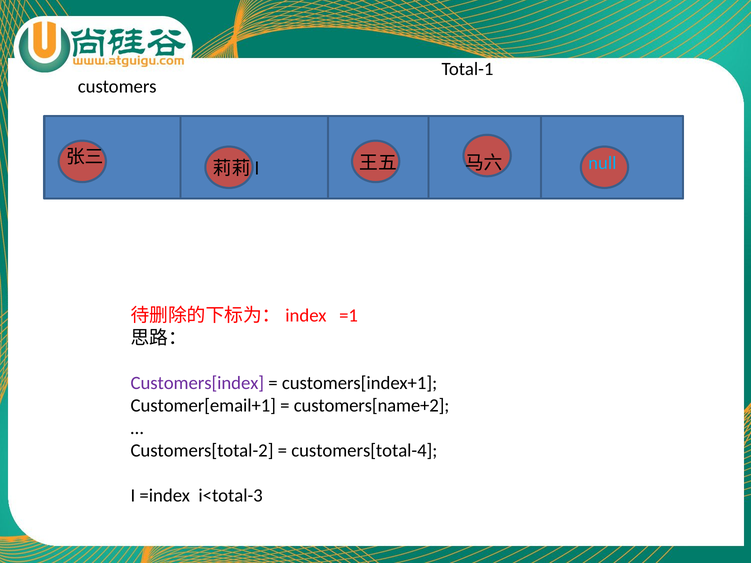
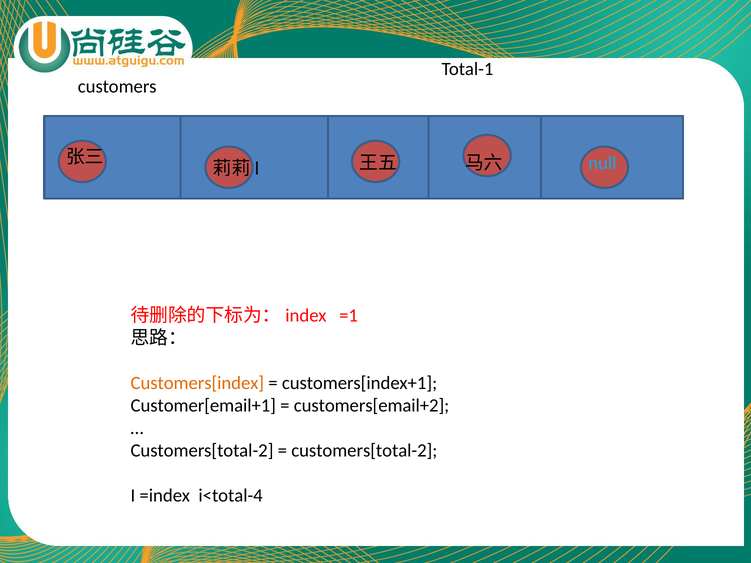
Customers[index colour: purple -> orange (197, 383)
customers[name+2: customers[name+2 -> customers[email+2 (371, 406)
customers[total-4: customers[total-4 -> customers[total-2 (364, 451)
i<total-3: i<total-3 -> i<total-4 (231, 496)
